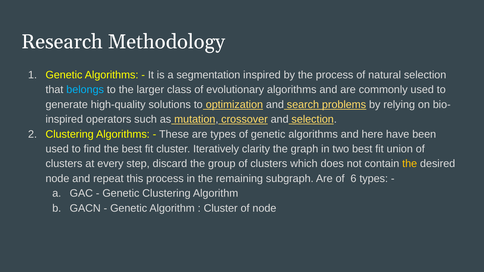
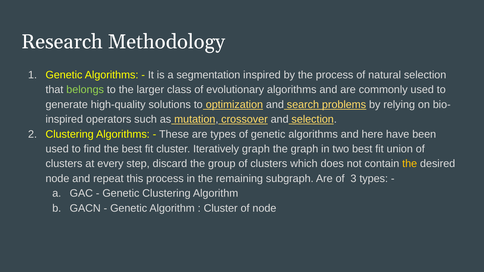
belongs colour: light blue -> light green (85, 90)
Iteratively clarity: clarity -> graph (256, 149)
6: 6 -> 3 (353, 179)
